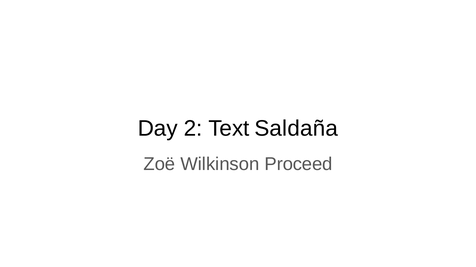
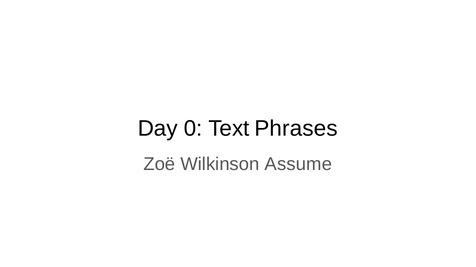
2: 2 -> 0 (193, 129)
Saldaña: Saldaña -> Phrases (296, 129)
Proceed: Proceed -> Assume (298, 165)
